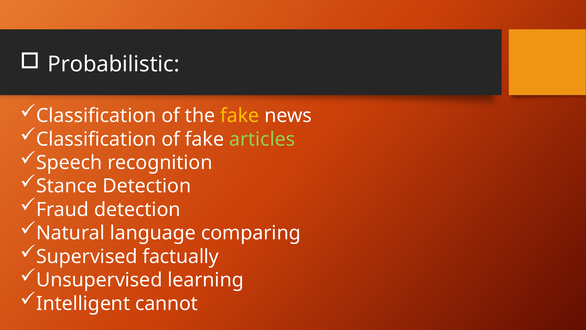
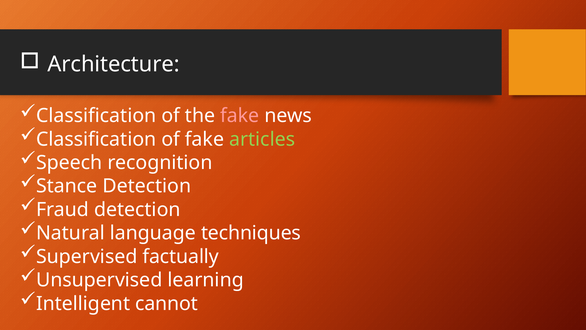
Probabilistic: Probabilistic -> Architecture (114, 64)
fake colour: yellow -> pink (240, 116)
comparing: comparing -> techniques (251, 233)
